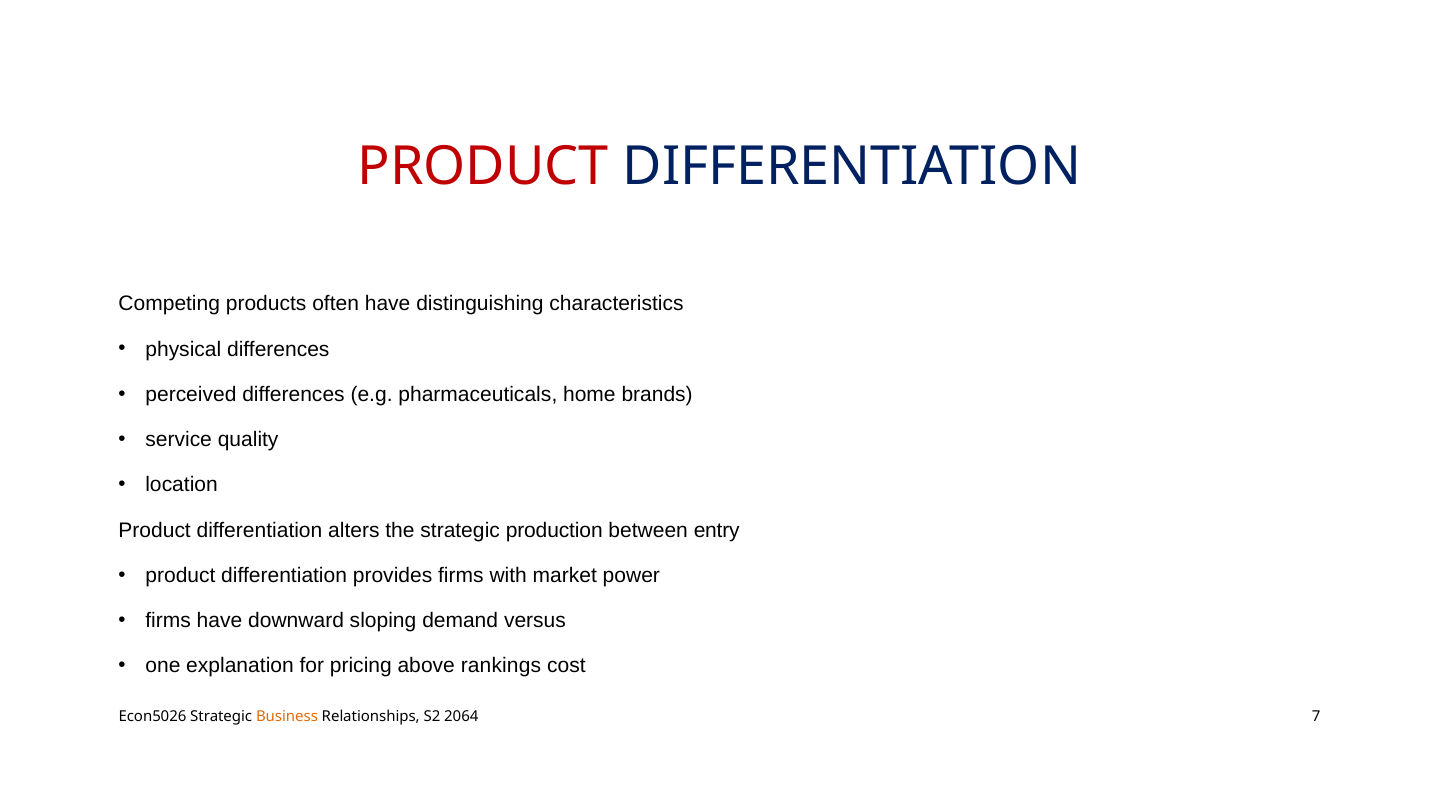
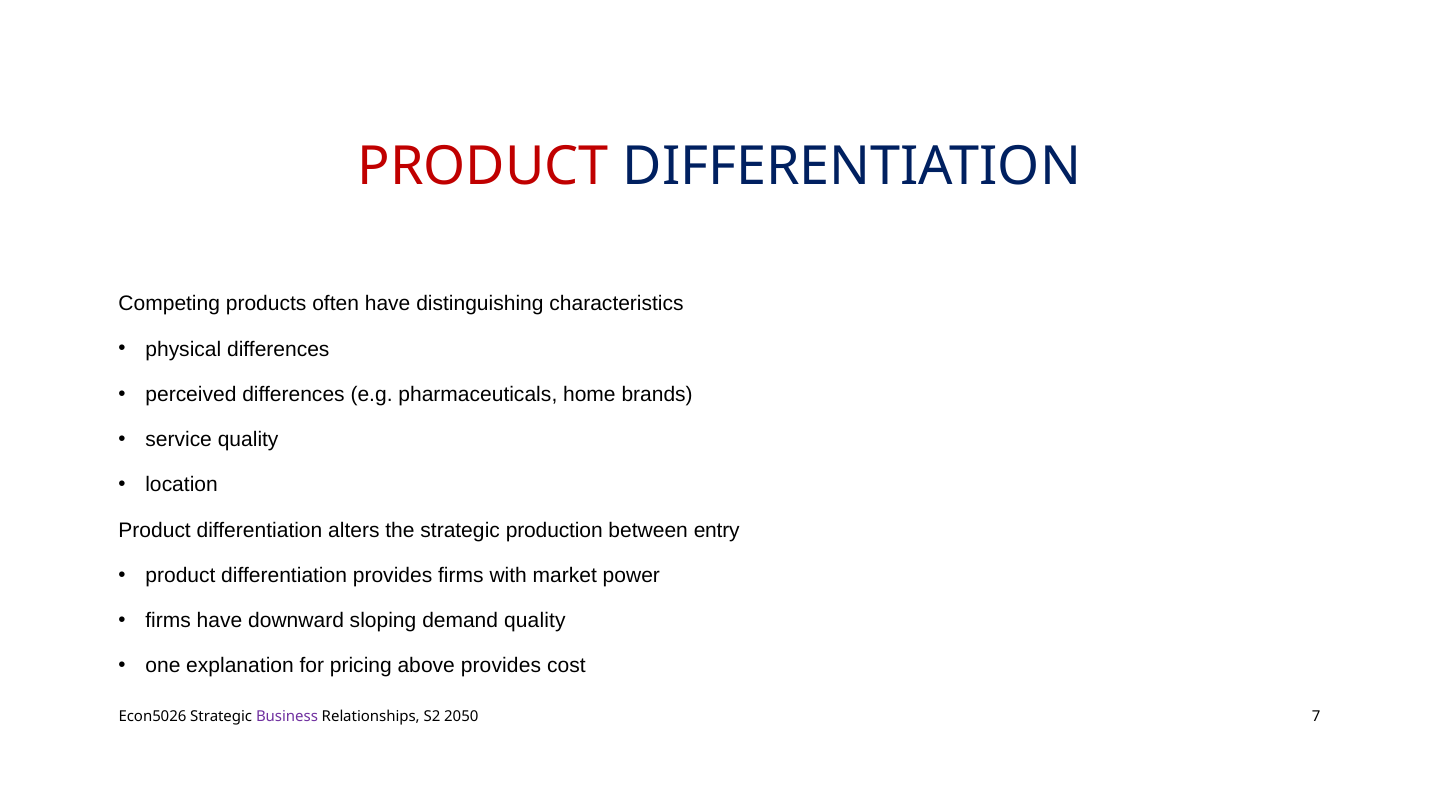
demand versus: versus -> quality (535, 620)
above rankings: rankings -> provides (501, 666)
Business colour: orange -> purple (287, 716)
2064: 2064 -> 2050 (461, 716)
